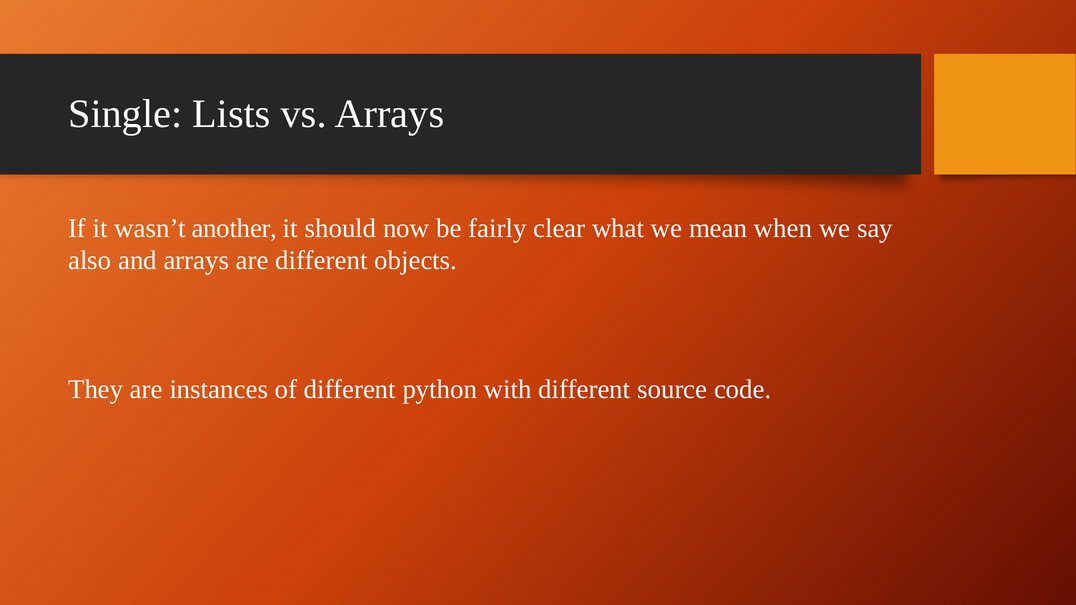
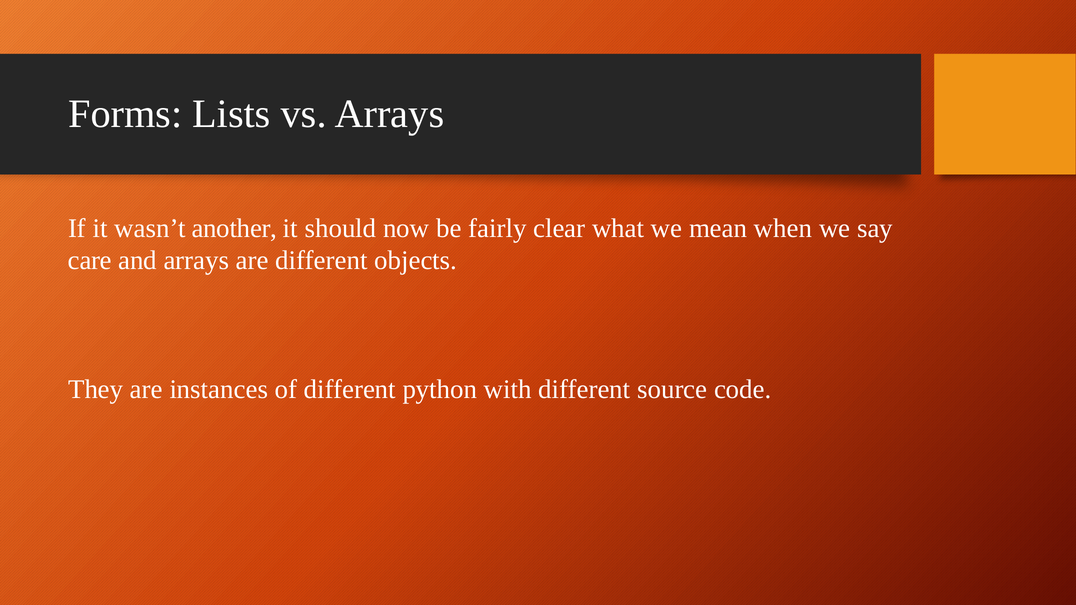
Single: Single -> Forms (125, 114)
also: also -> care (90, 261)
